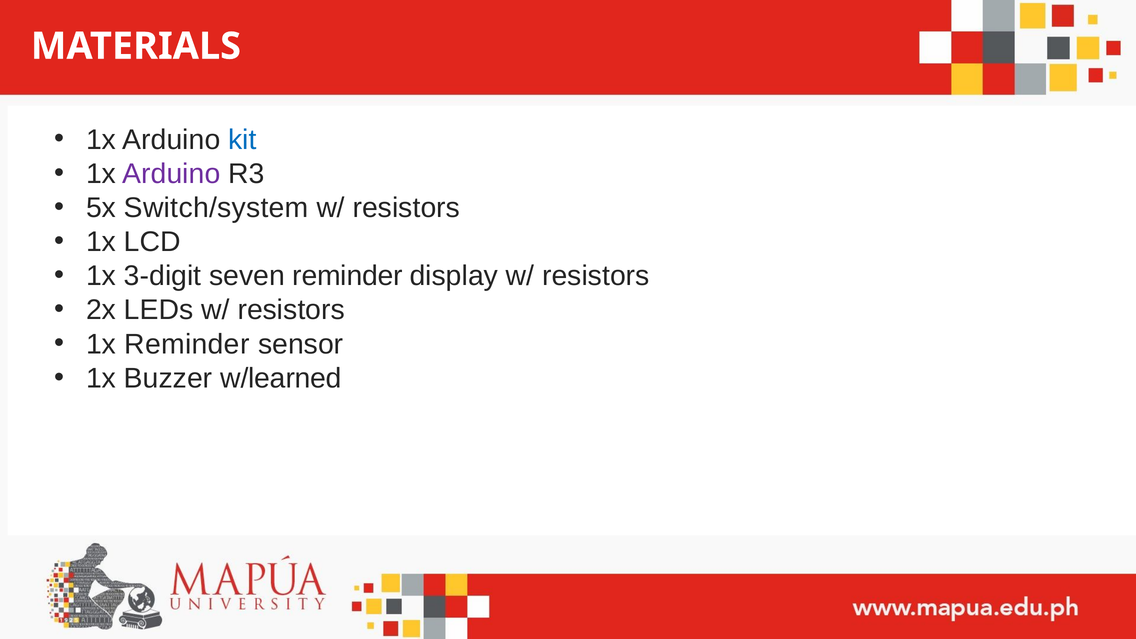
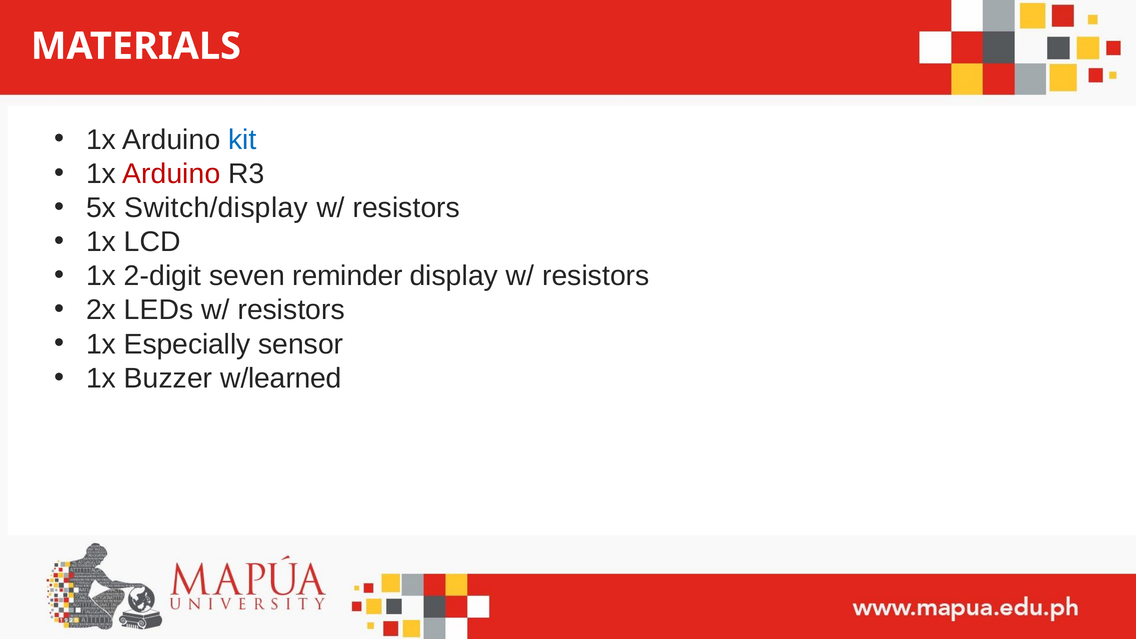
Arduino colour: purple -> red (171, 174)
Switch/system: Switch/system -> Switch/display (216, 208)
3-digit: 3-digit -> 2-digit (163, 276)
1x Reminder: Reminder -> Especially (187, 344)
